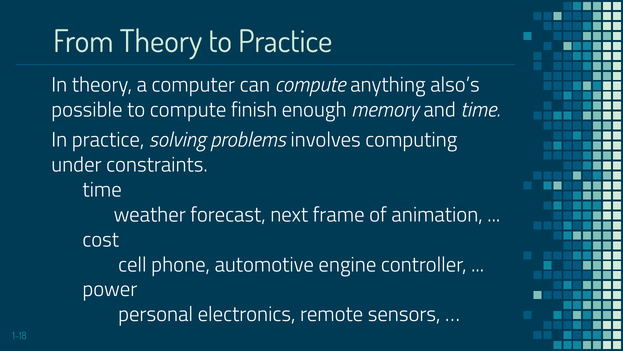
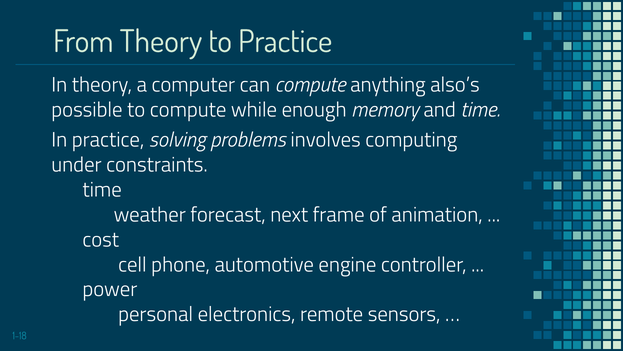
finish: finish -> while (254, 110)
